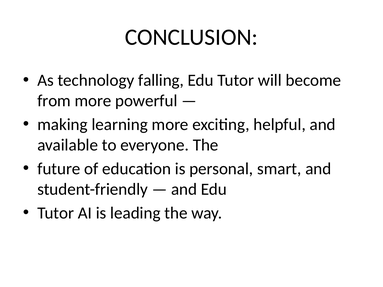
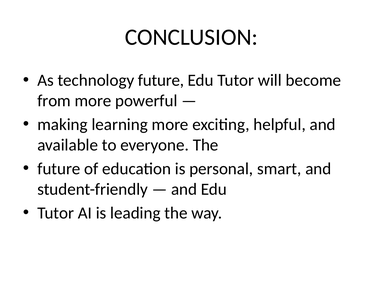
technology falling: falling -> future (161, 80)
